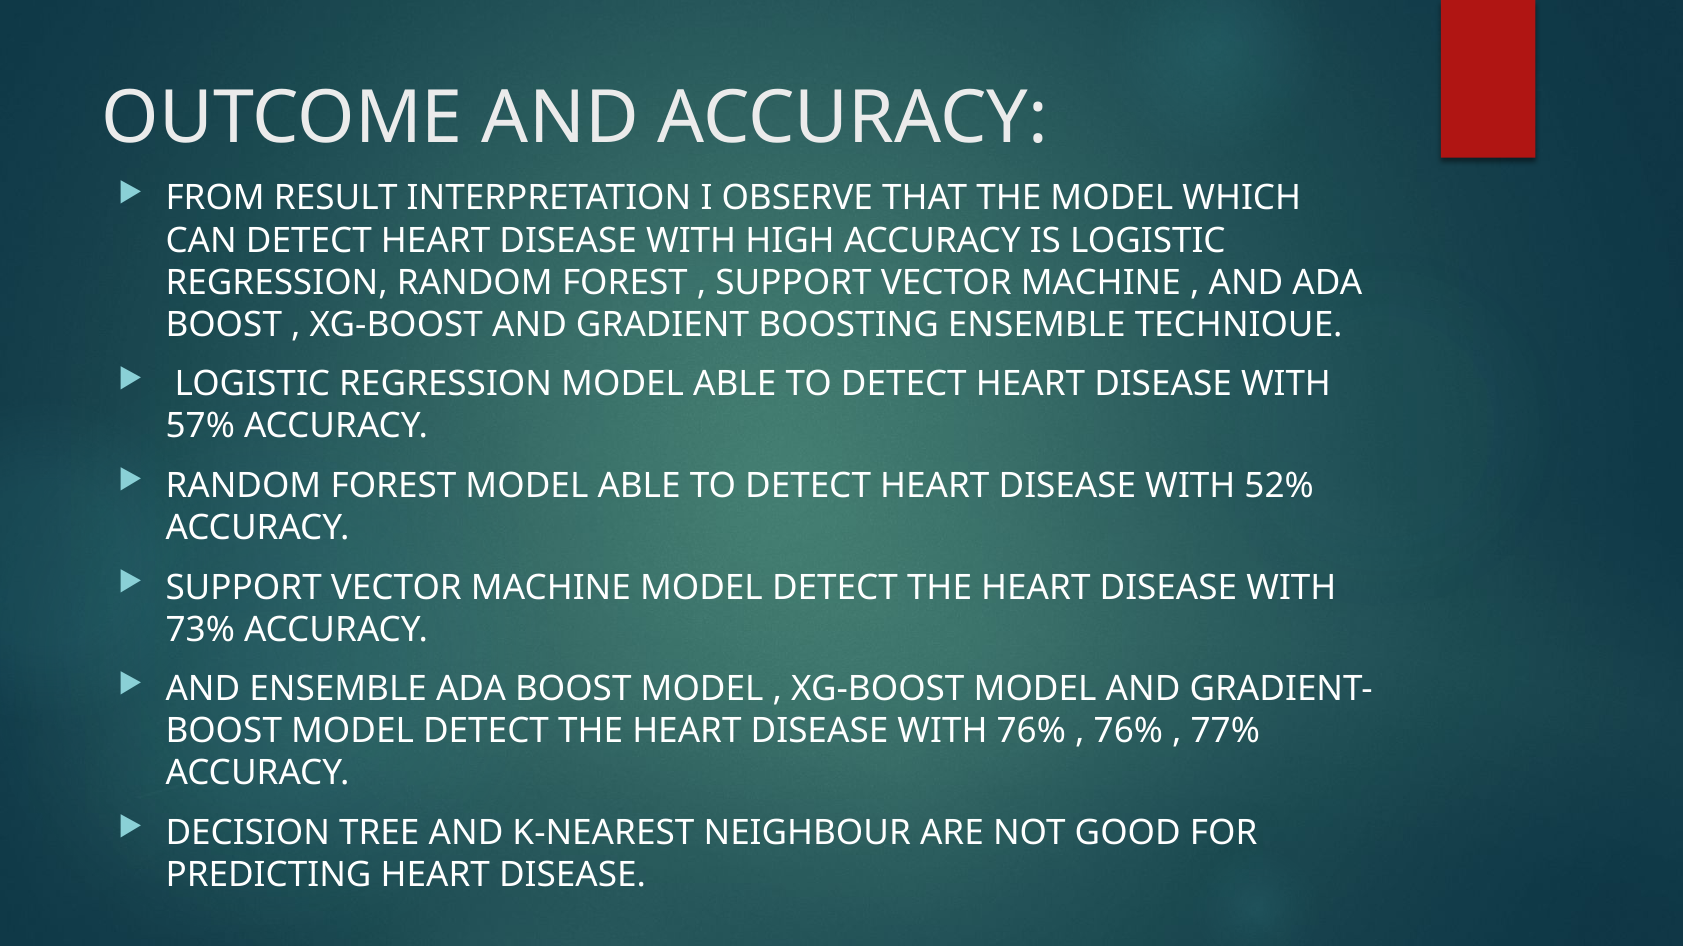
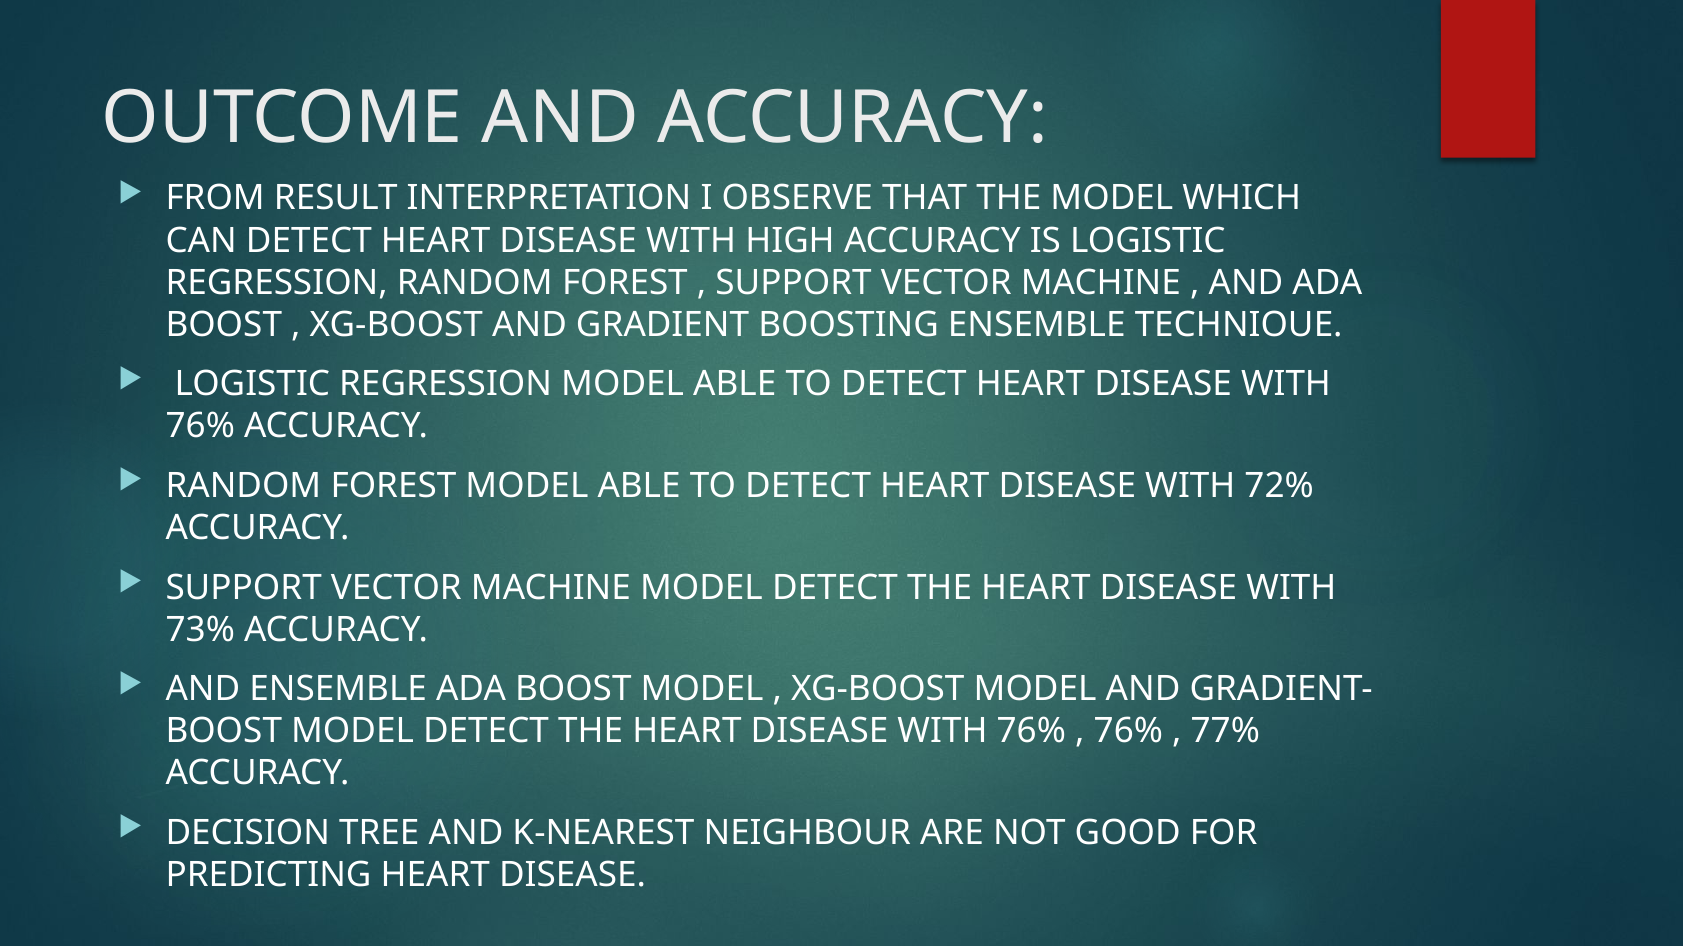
57%: 57% -> 76% (200, 427)
52%: 52% -> 72% (1279, 486)
